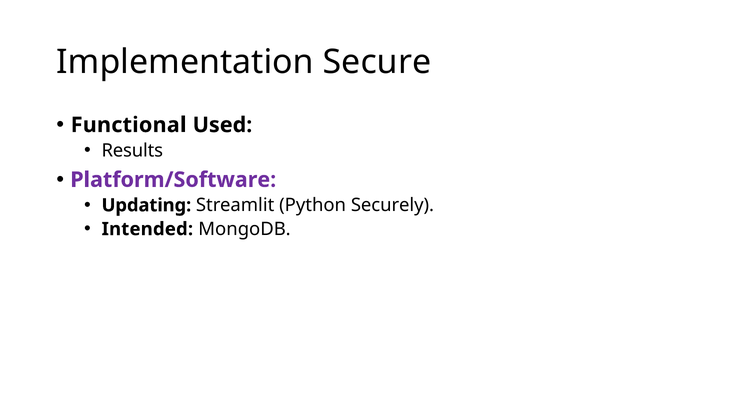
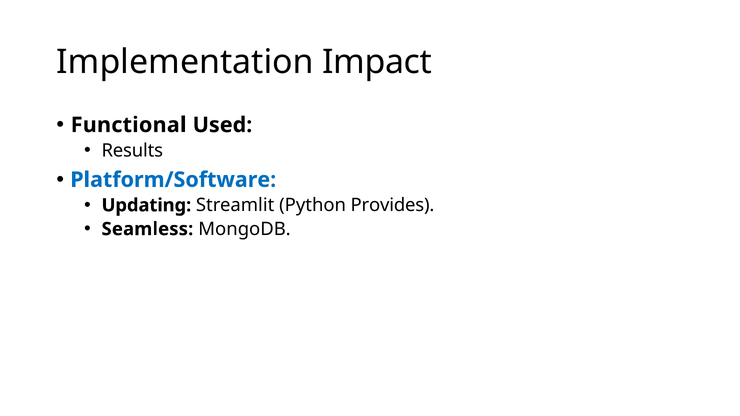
Secure: Secure -> Impact (377, 62)
Platform/Software colour: purple -> blue (173, 180)
Securely: Securely -> Provides (392, 205)
Intended: Intended -> Seamless (147, 229)
